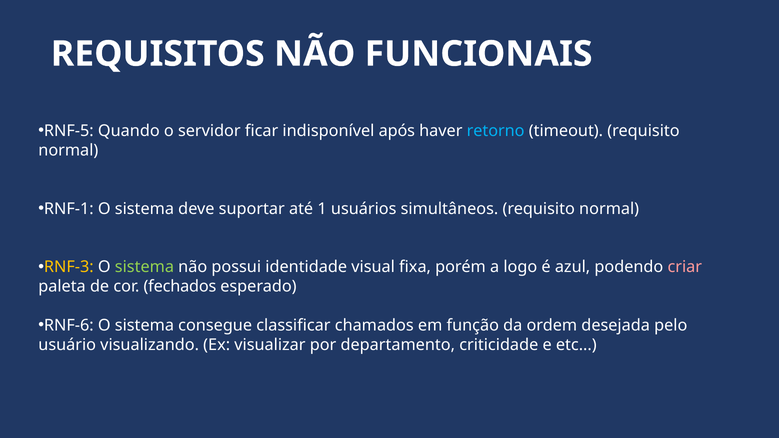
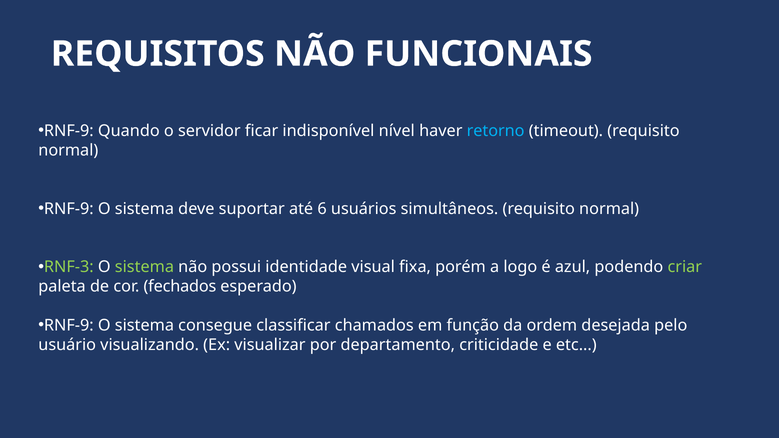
RNF-5: RNF-5 -> RNF-9 (69, 131)
após: após -> nível (397, 131)
RNF-1: RNF-1 -> RNF-9 (69, 209)
1: 1 -> 6 (322, 209)
RNF-3 colour: yellow -> light green (69, 267)
criar colour: pink -> light green (685, 267)
RNF-6: RNF-6 -> RNF-9 (69, 326)
